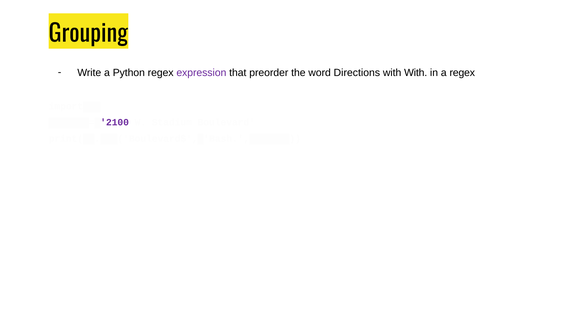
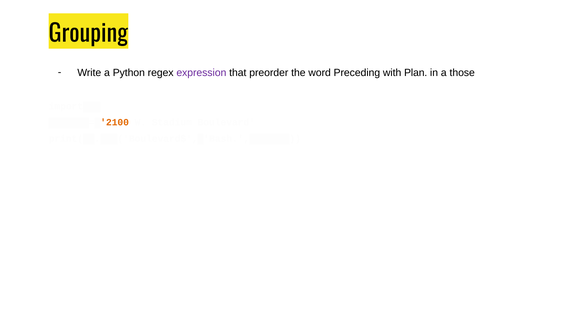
Directions: Directions -> Preceding (357, 73)
with With: With -> Plan (416, 73)
a regex: regex -> those (462, 73)
2100 colour: purple -> orange (115, 122)
